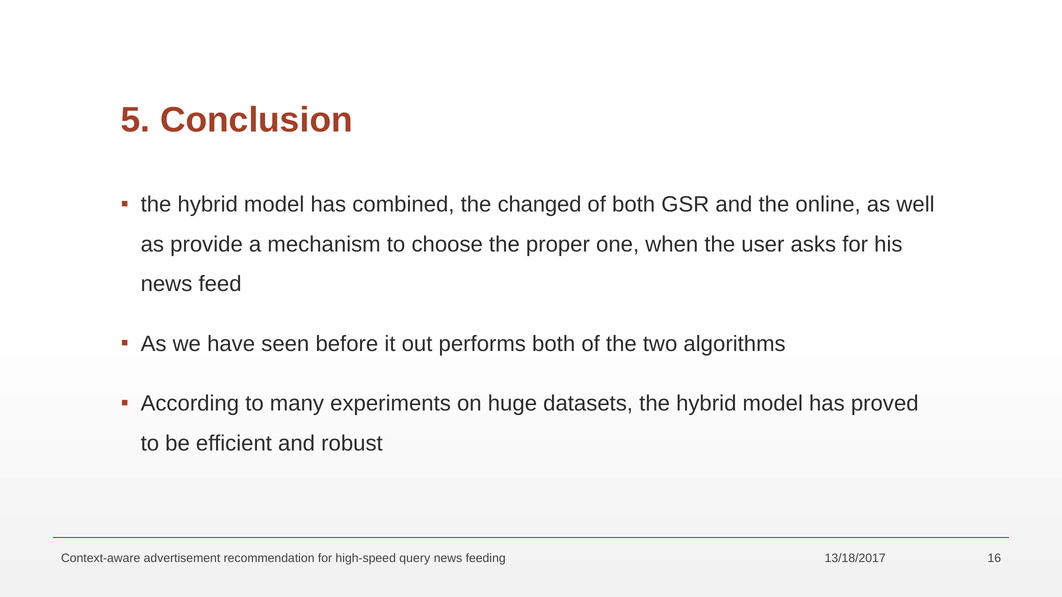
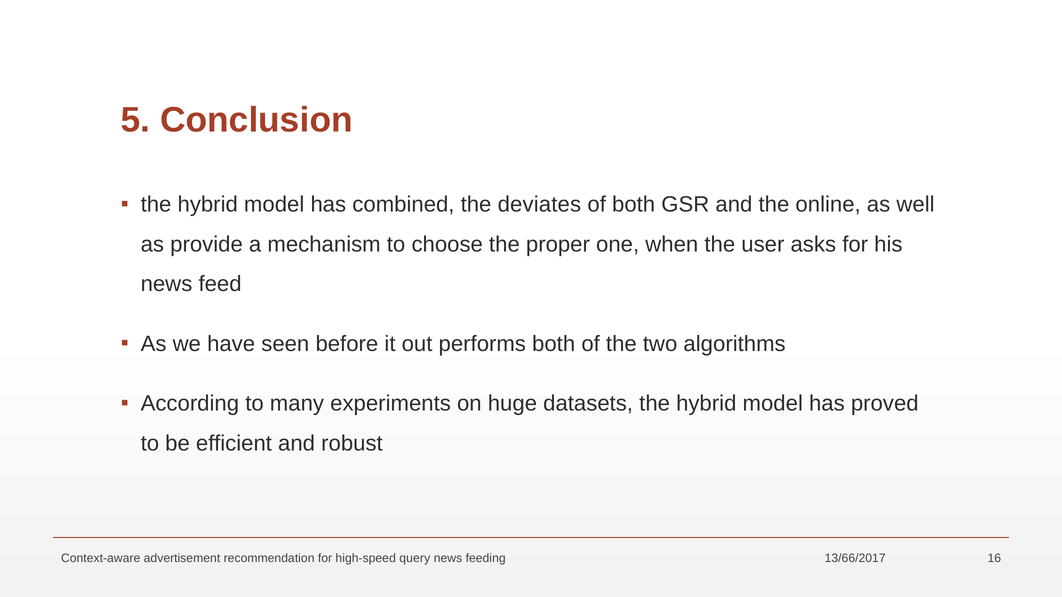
changed: changed -> deviates (539, 205)
13/18/2017: 13/18/2017 -> 13/66/2017 (855, 558)
